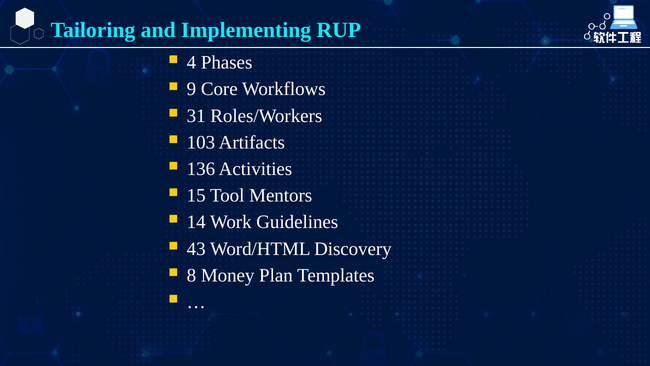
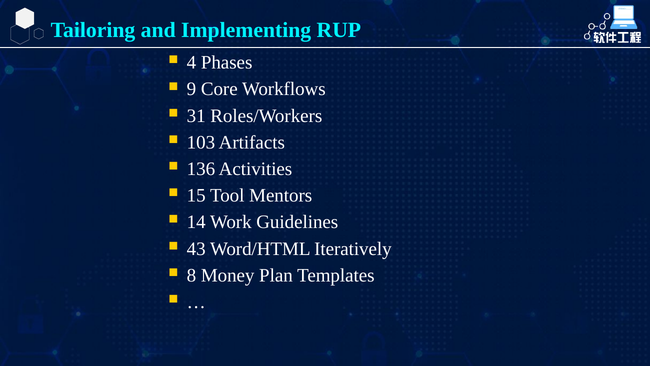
Discovery: Discovery -> Iteratively (353, 248)
